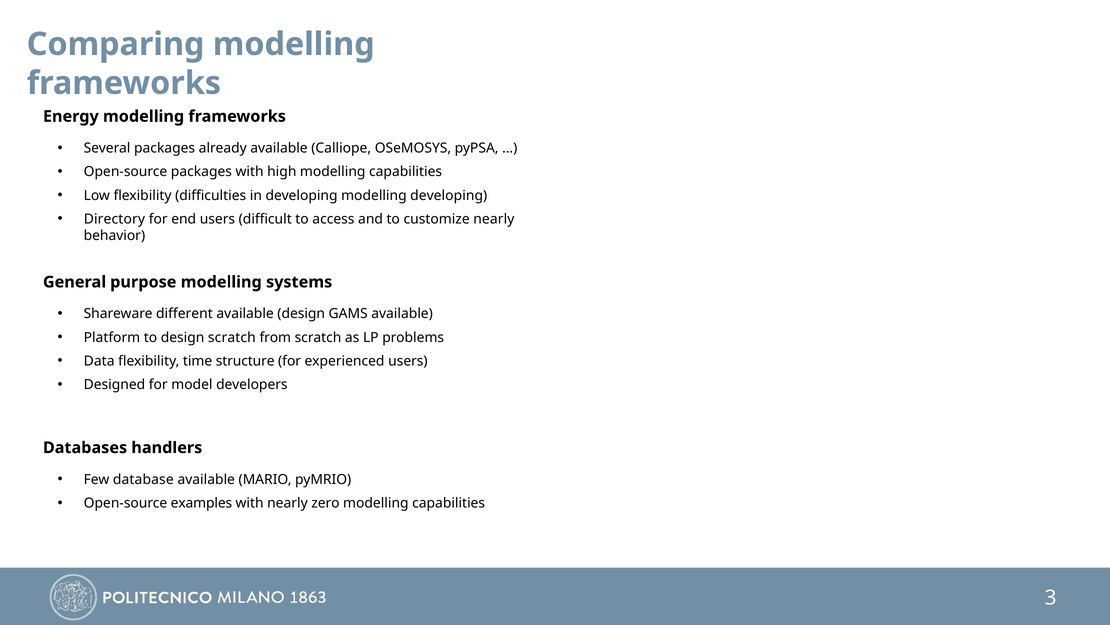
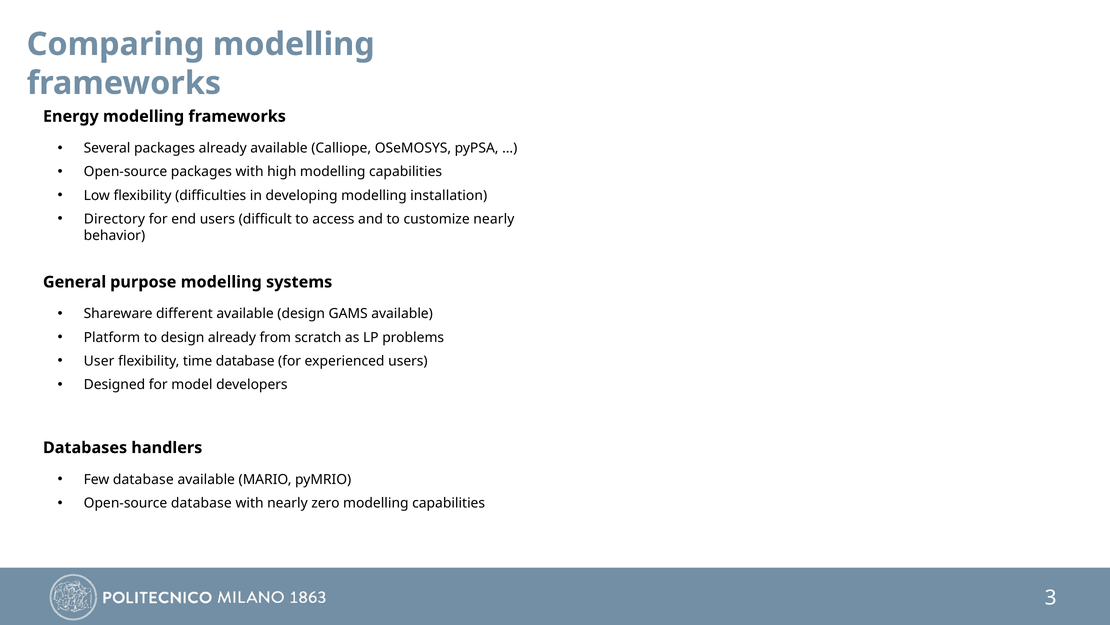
modelling developing: developing -> installation (449, 195)
design scratch: scratch -> already (232, 337)
Data: Data -> User (99, 361)
time structure: structure -> database (245, 361)
Open-source examples: examples -> database (201, 503)
